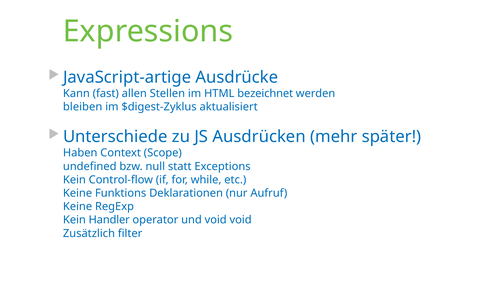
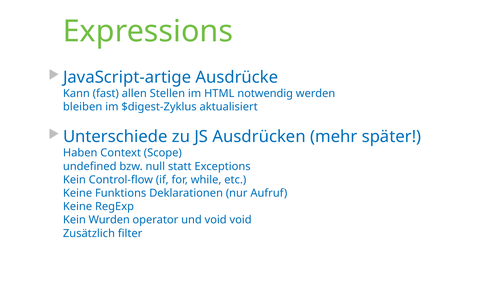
bezeichnet: bezeichnet -> notwendig (265, 93)
Handler: Handler -> Wurden (109, 220)
